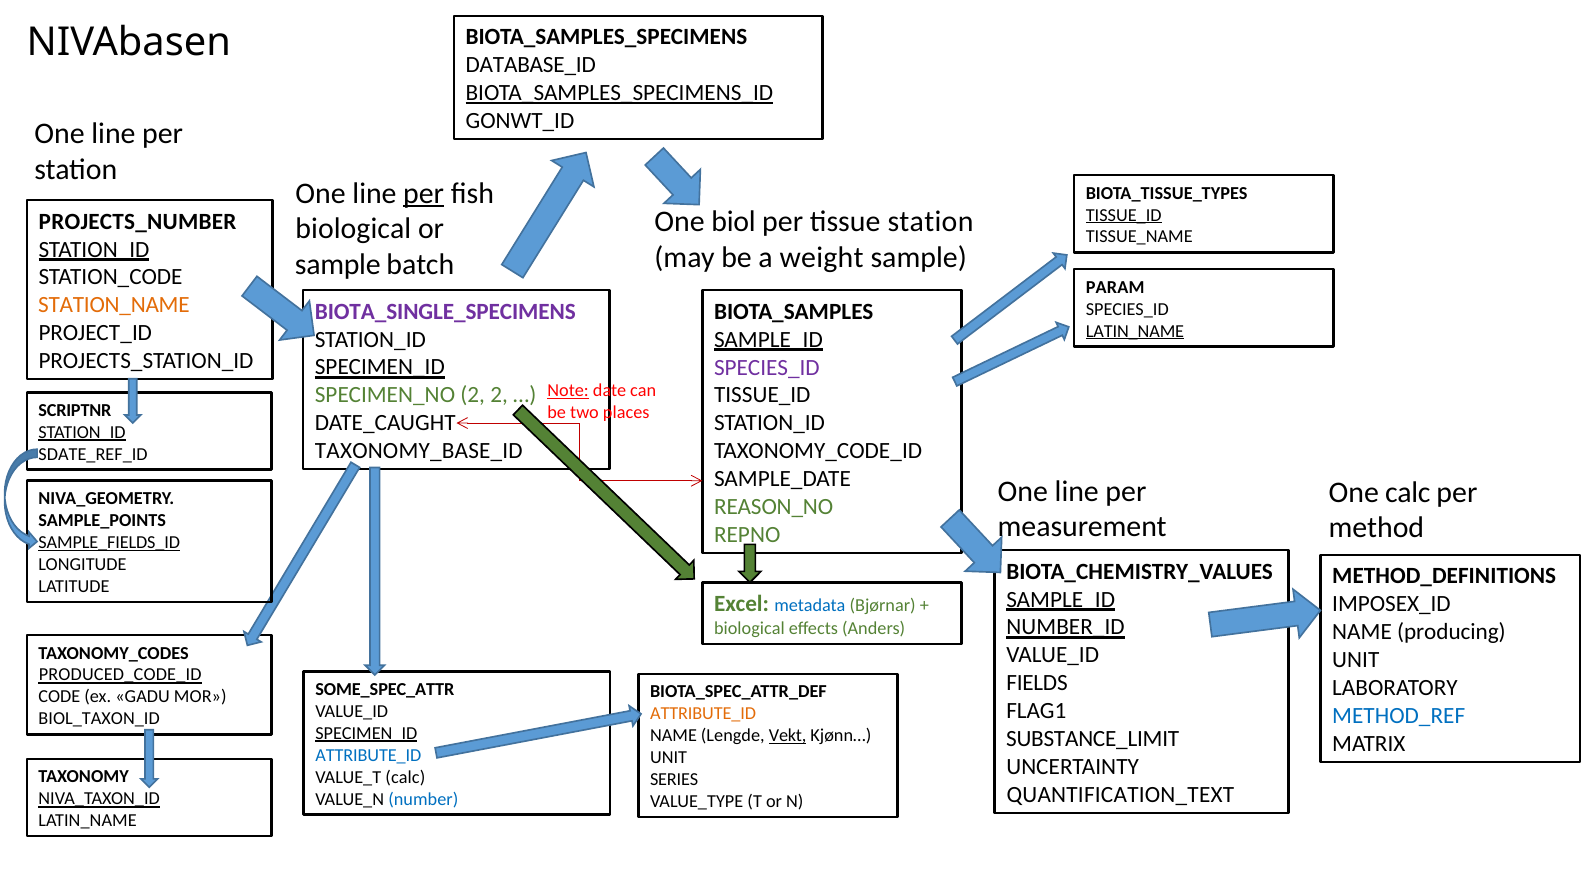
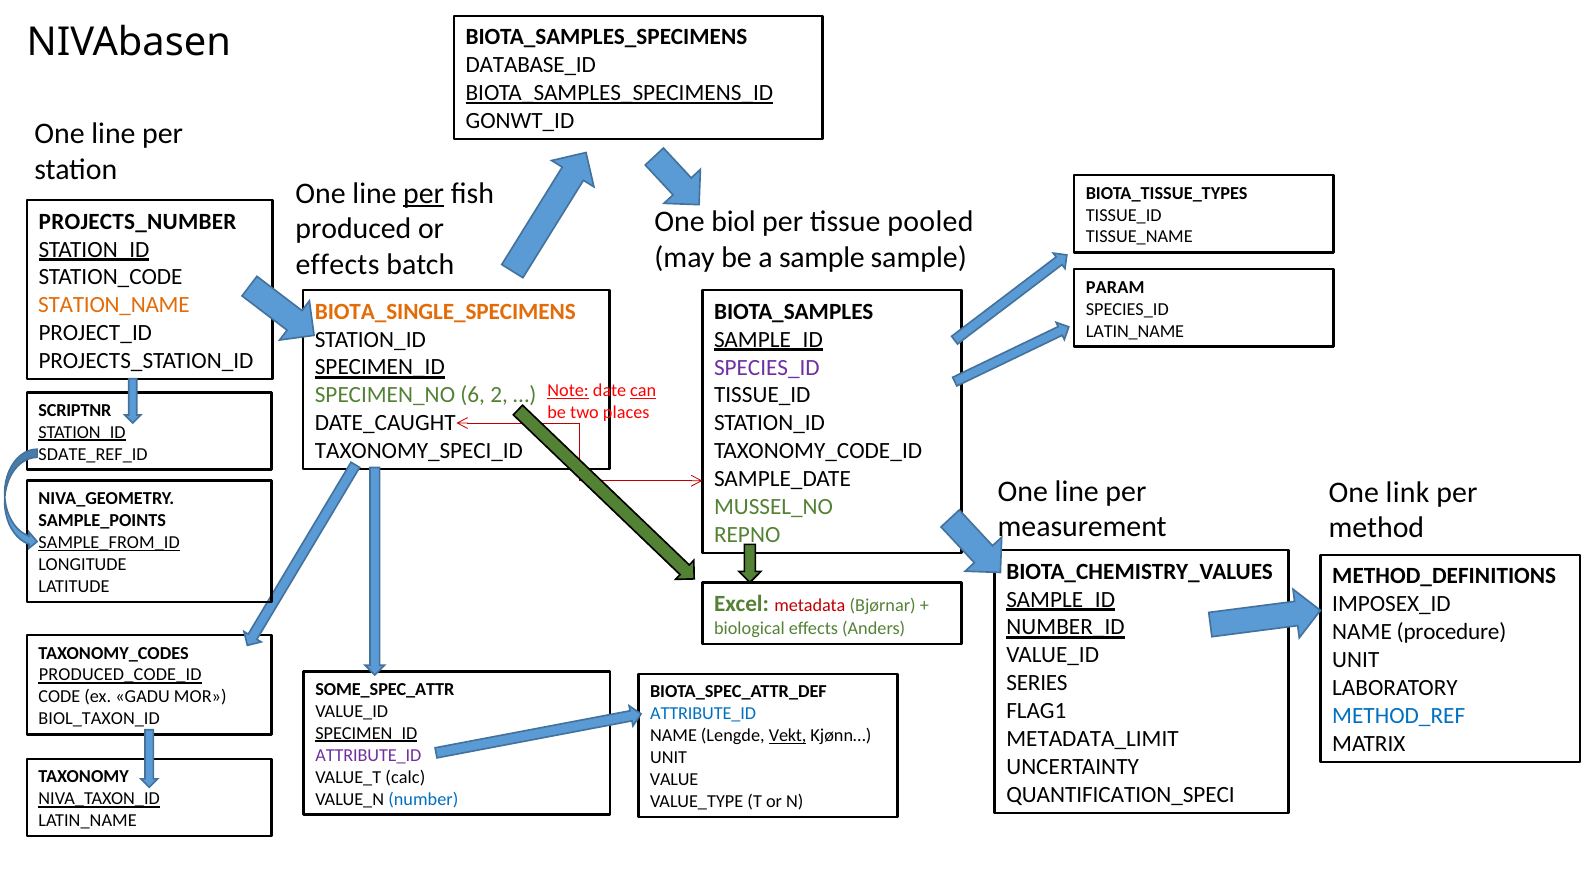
TISSUE_ID underline: present -> none (1124, 215)
tissue station: station -> pooled (930, 222)
biological: biological -> produced (353, 229)
a weight: weight -> sample (822, 257)
sample: sample -> effects (337, 265)
BIOTA_SINGLE_SPECIMENS colour: purple -> orange (445, 311)
LATIN_NAME underline: present -> none (1135, 331)
can underline: none -> present (643, 391)
SPECIMEN_NO 2: 2 -> 6 (473, 395)
TAXONOMY_BASE_ID: TAXONOMY_BASE_ID -> TAXONOMY_SPECI_ID (419, 451)
One calc: calc -> link (1408, 492)
REASON_NO: REASON_NO -> MUSSEL_NO (774, 507)
SAMPLE_FIELDS_ID: SAMPLE_FIELDS_ID -> SAMPLE_FROM_ID (109, 542)
metadata colour: blue -> red (810, 605)
producing: producing -> procedure (1452, 632)
FIELDS: FIELDS -> SERIES (1037, 683)
ATTRIBUTE_ID colour: orange -> blue (703, 713)
SUBSTANCE_LIMIT: SUBSTANCE_LIMIT -> METADATA_LIMIT (1093, 738)
ATTRIBUTE_ID colour: blue -> purple (368, 755)
SERIES: SERIES -> VALUE (674, 779)
QUANTIFICATION_TEXT: QUANTIFICATION_TEXT -> QUANTIFICATION_SPECI (1121, 794)
